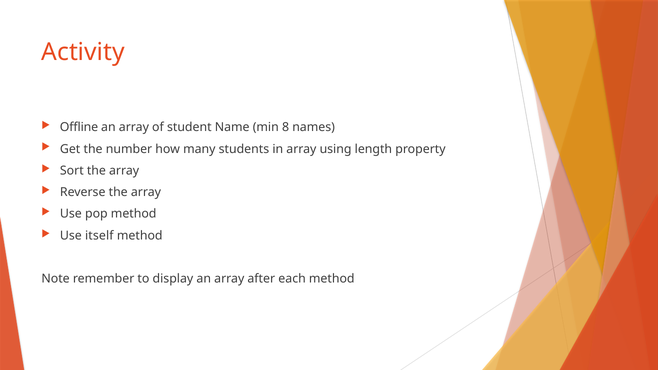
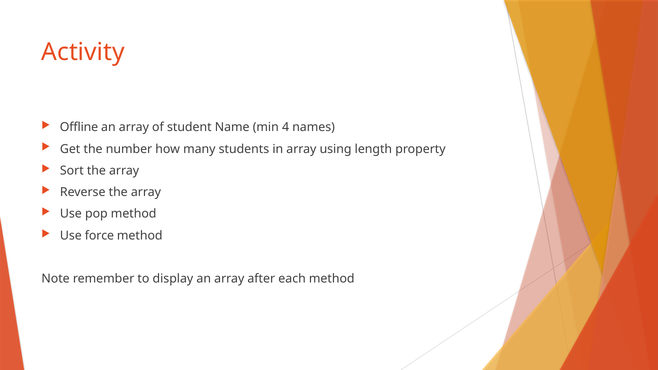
8: 8 -> 4 (286, 127)
itself: itself -> force (99, 236)
